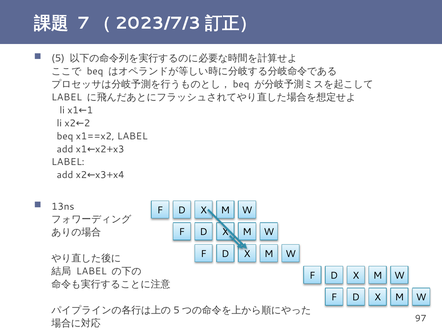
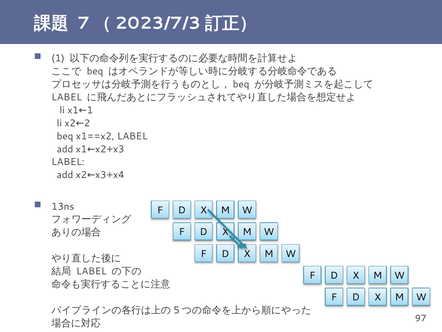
5: 5 -> 1 (58, 58)
